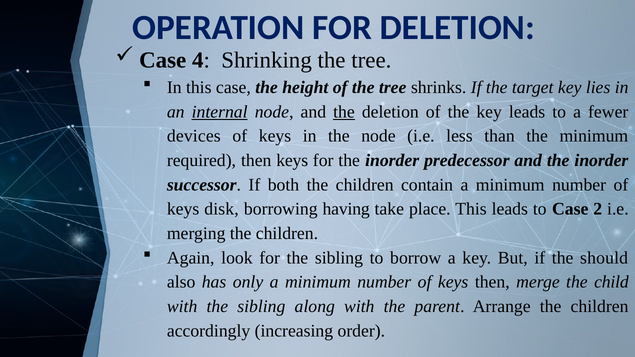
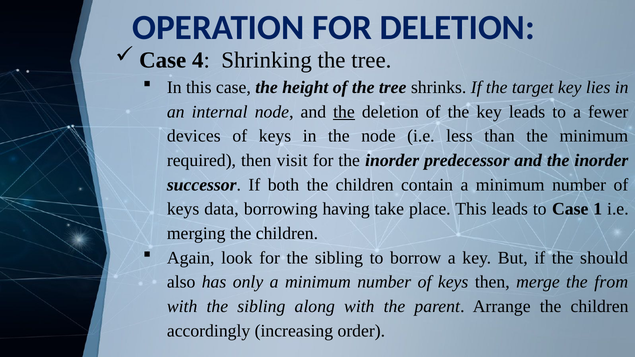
internal underline: present -> none (220, 112)
then keys: keys -> visit (292, 160)
disk: disk -> data (222, 209)
2: 2 -> 1 (598, 209)
child: child -> from (611, 282)
